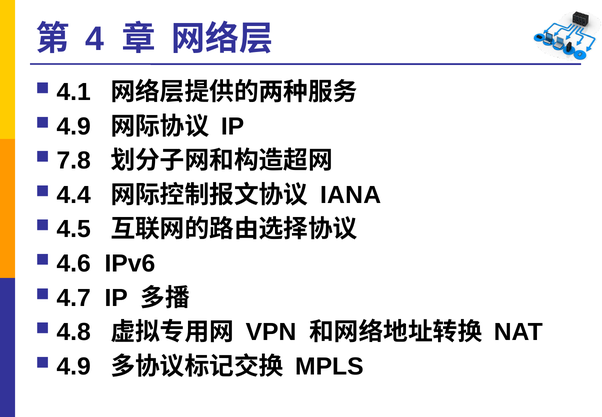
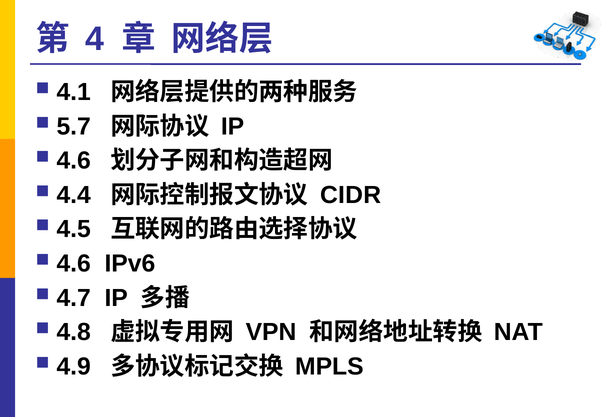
4.9: 4.9 -> 5.7 (74, 126)
7.8: 7.8 -> 4.6 (74, 161)
IANA: IANA -> CIDR (351, 195)
